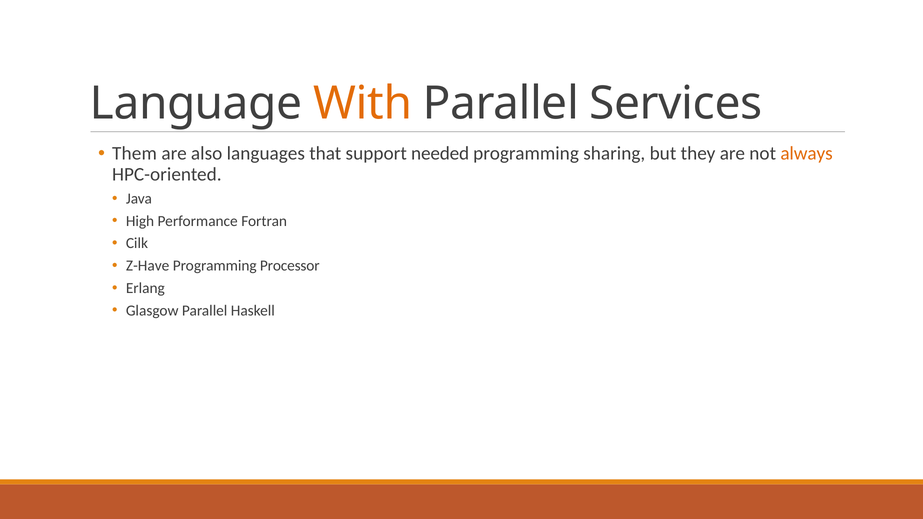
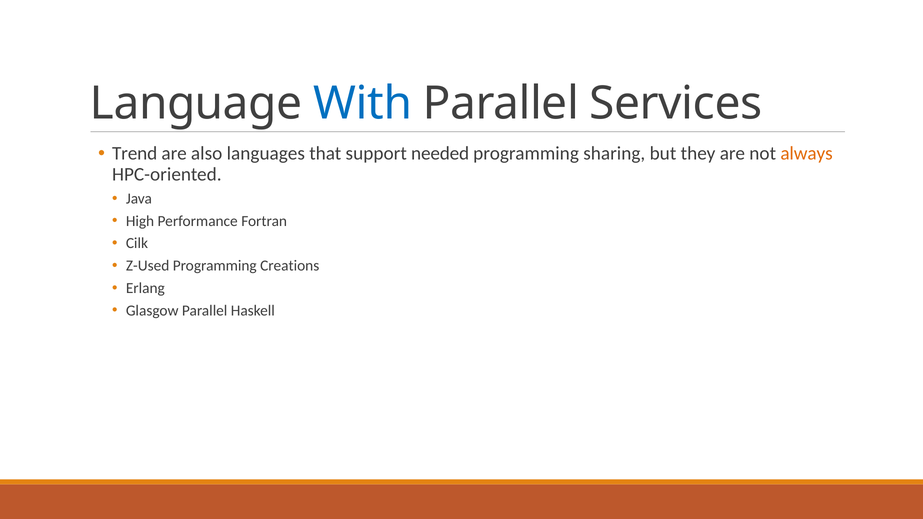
With colour: orange -> blue (363, 103)
Them: Them -> Trend (135, 154)
Z-Have: Z-Have -> Z-Used (148, 266)
Processor: Processor -> Creations (290, 266)
